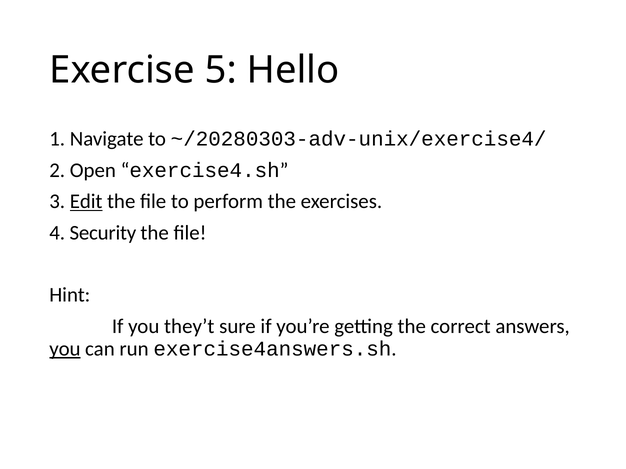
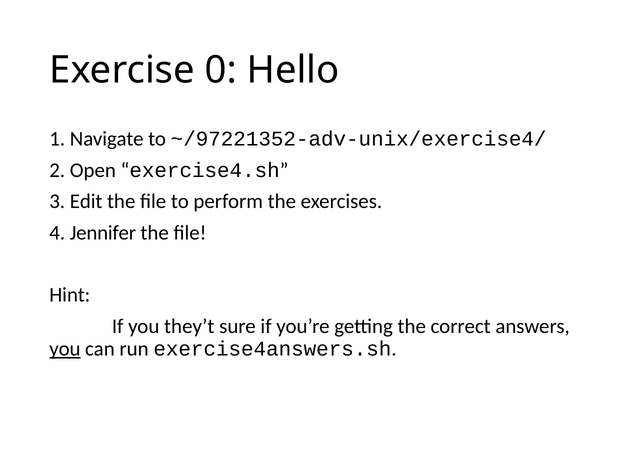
5: 5 -> 0 (221, 70)
~/20280303-adv-unix/exercise4/: ~/20280303-adv-unix/exercise4/ -> ~/97221352-adv-unix/exercise4/ (359, 139)
Edit underline: present -> none (86, 202)
Security: Security -> Jennifer (103, 233)
